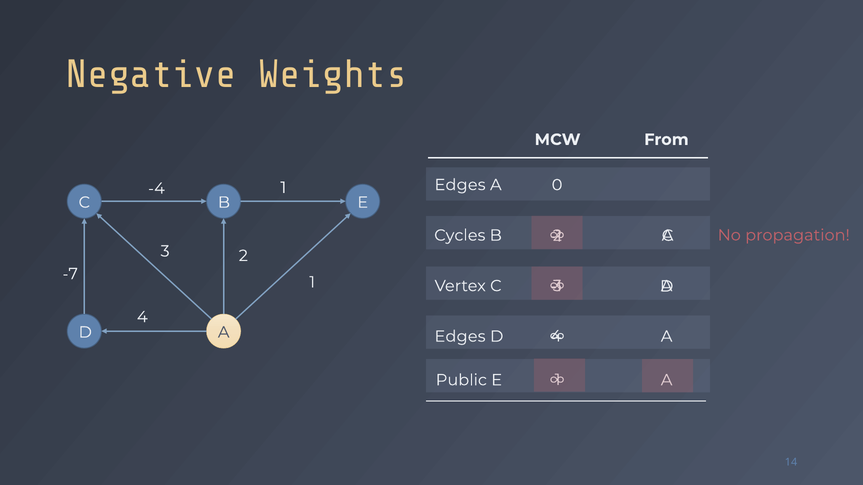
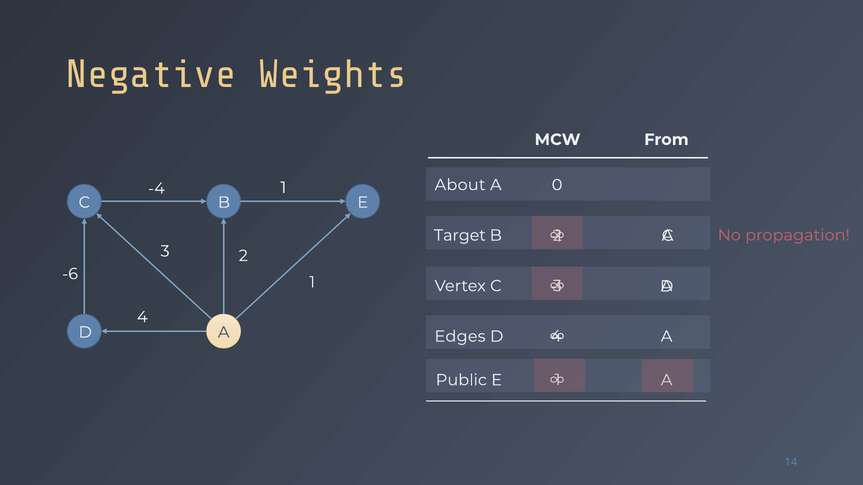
Edges: Edges -> About (460, 185)
Cycles: Cycles -> Target (460, 236)
-7: -7 -> -6 (70, 274)
